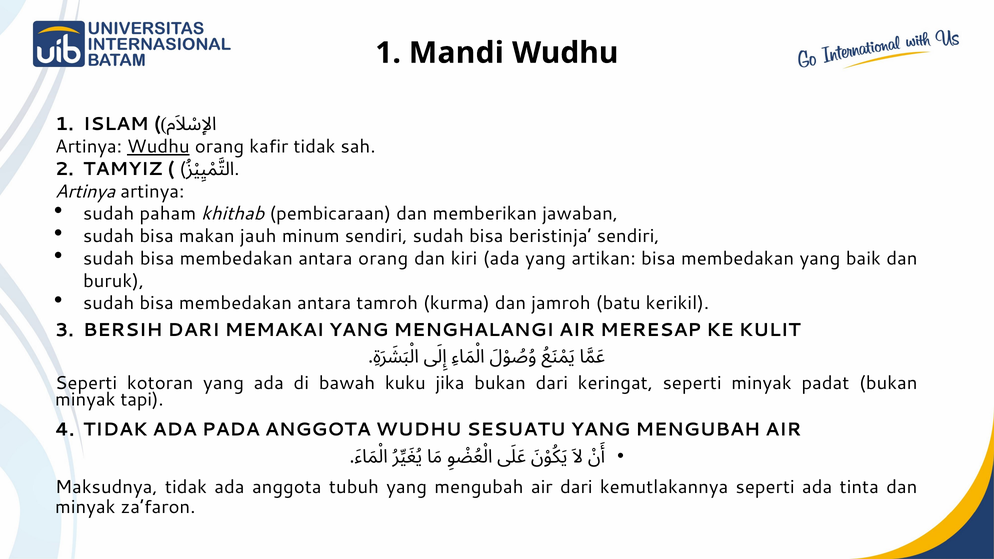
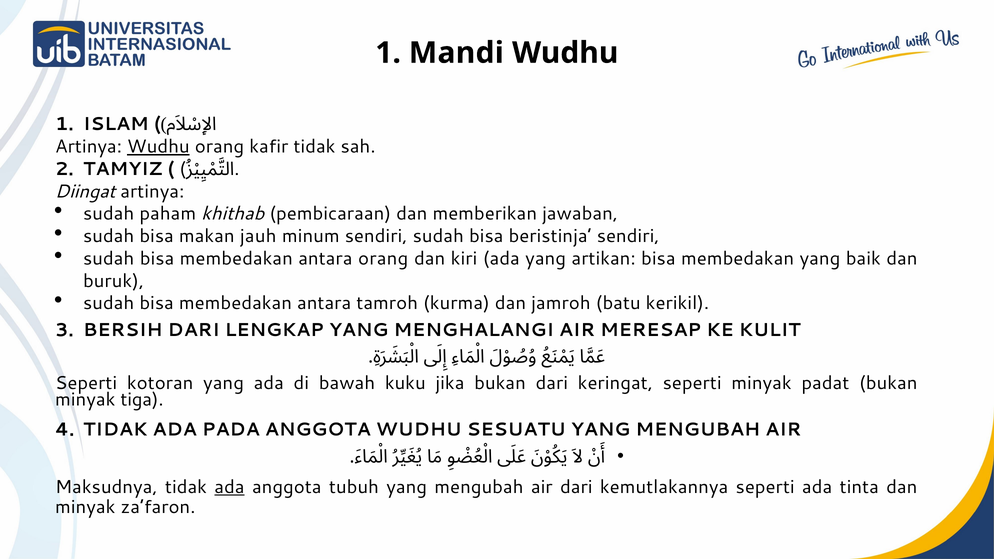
Artinya: Artinya -> Diingat (85, 191)
MEMAKAI: MEMAKAI -> LENGKAP (274, 330)
tapi: tapi -> tiga (142, 400)
ada underline: none -> present (229, 487)
